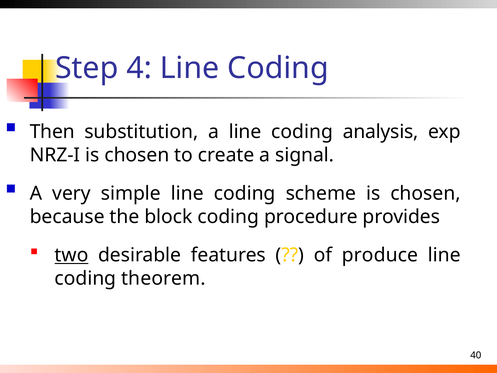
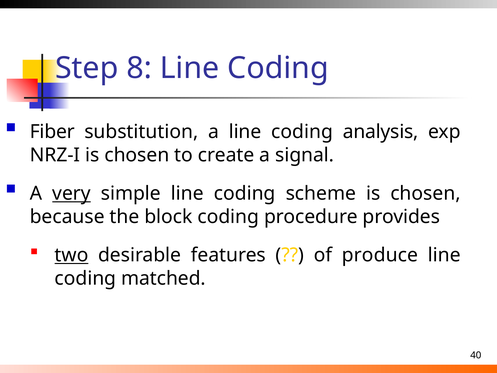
4: 4 -> 8 (139, 68)
Then: Then -> Fiber (52, 132)
very underline: none -> present (71, 193)
theorem: theorem -> matched (164, 278)
